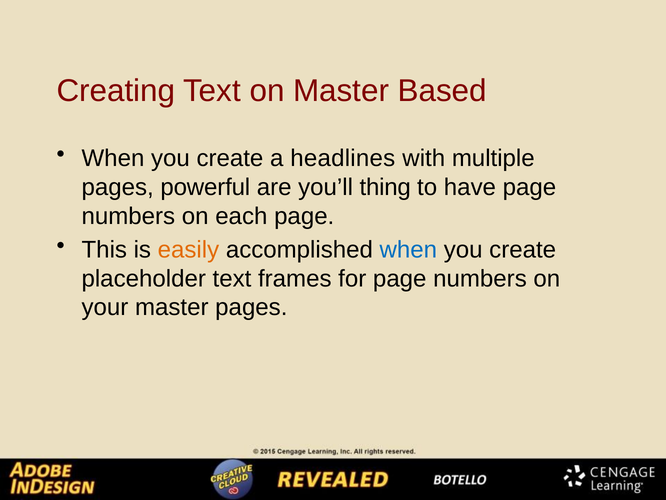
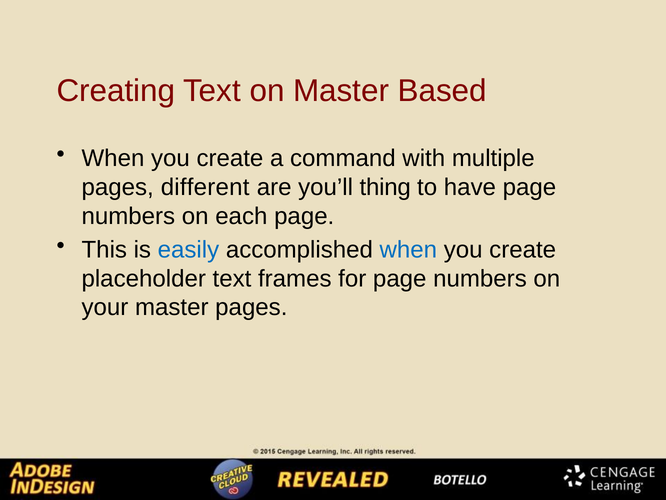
headlines: headlines -> command (343, 158)
powerful: powerful -> different (205, 187)
easily colour: orange -> blue (188, 250)
